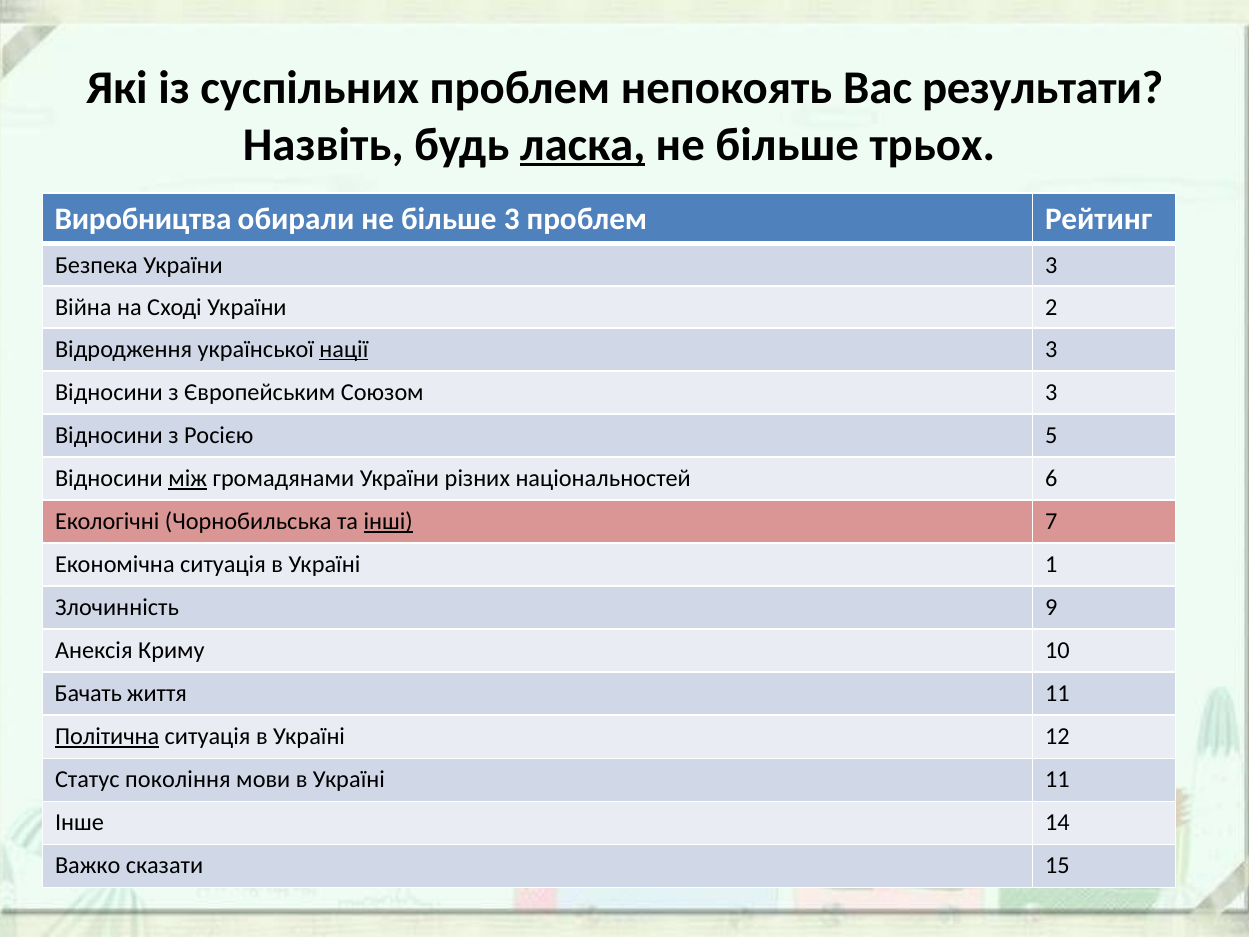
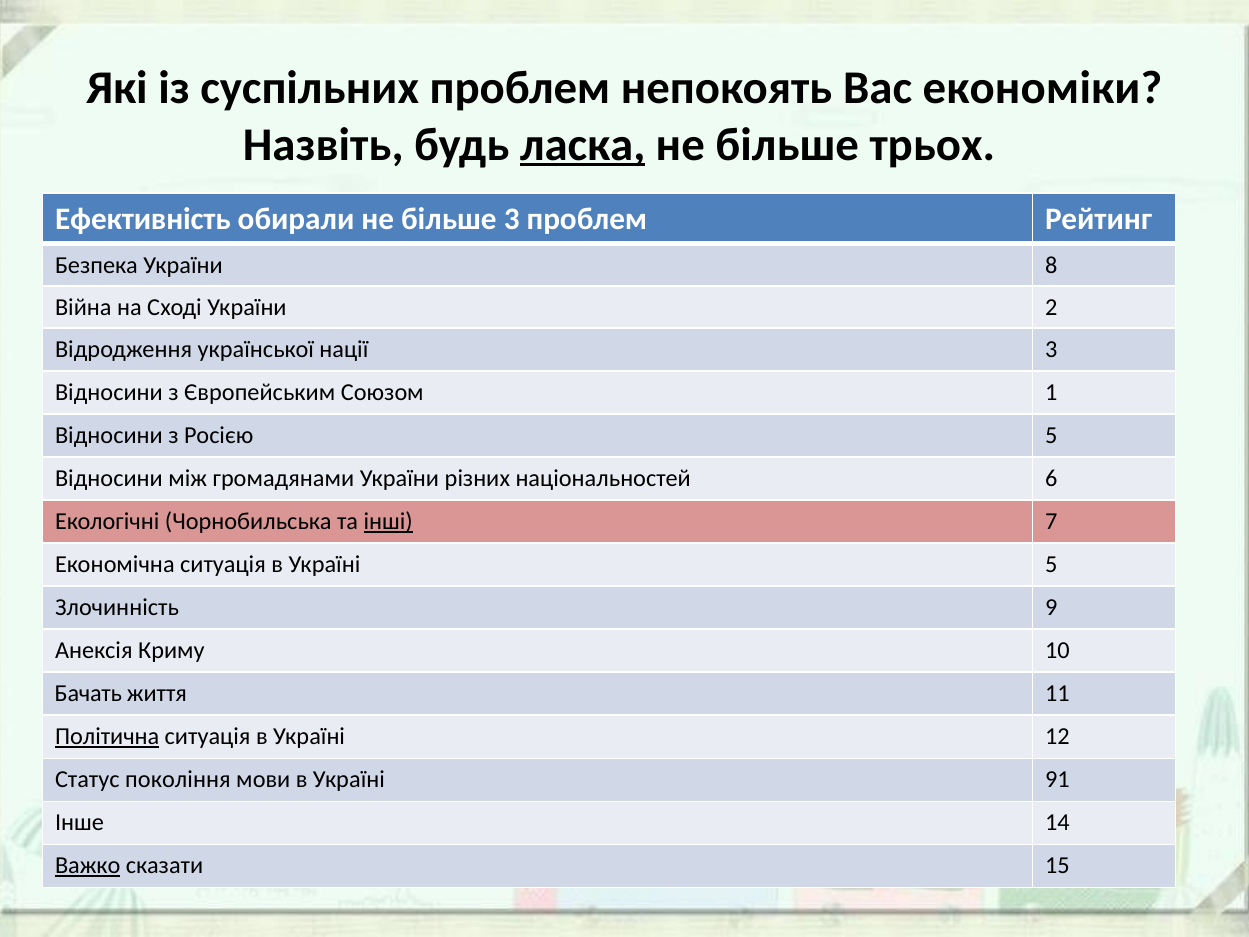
результати: результати -> економіки (1043, 88)
Виробництва: Виробництва -> Ефективність (143, 219)
України 3: 3 -> 8 (1051, 265)
нації underline: present -> none (344, 349)
Союзом 3: 3 -> 1 (1051, 392)
між underline: present -> none (188, 478)
Україні 1: 1 -> 5 (1051, 564)
Україні 11: 11 -> 91 (1057, 779)
Важко underline: none -> present (88, 865)
